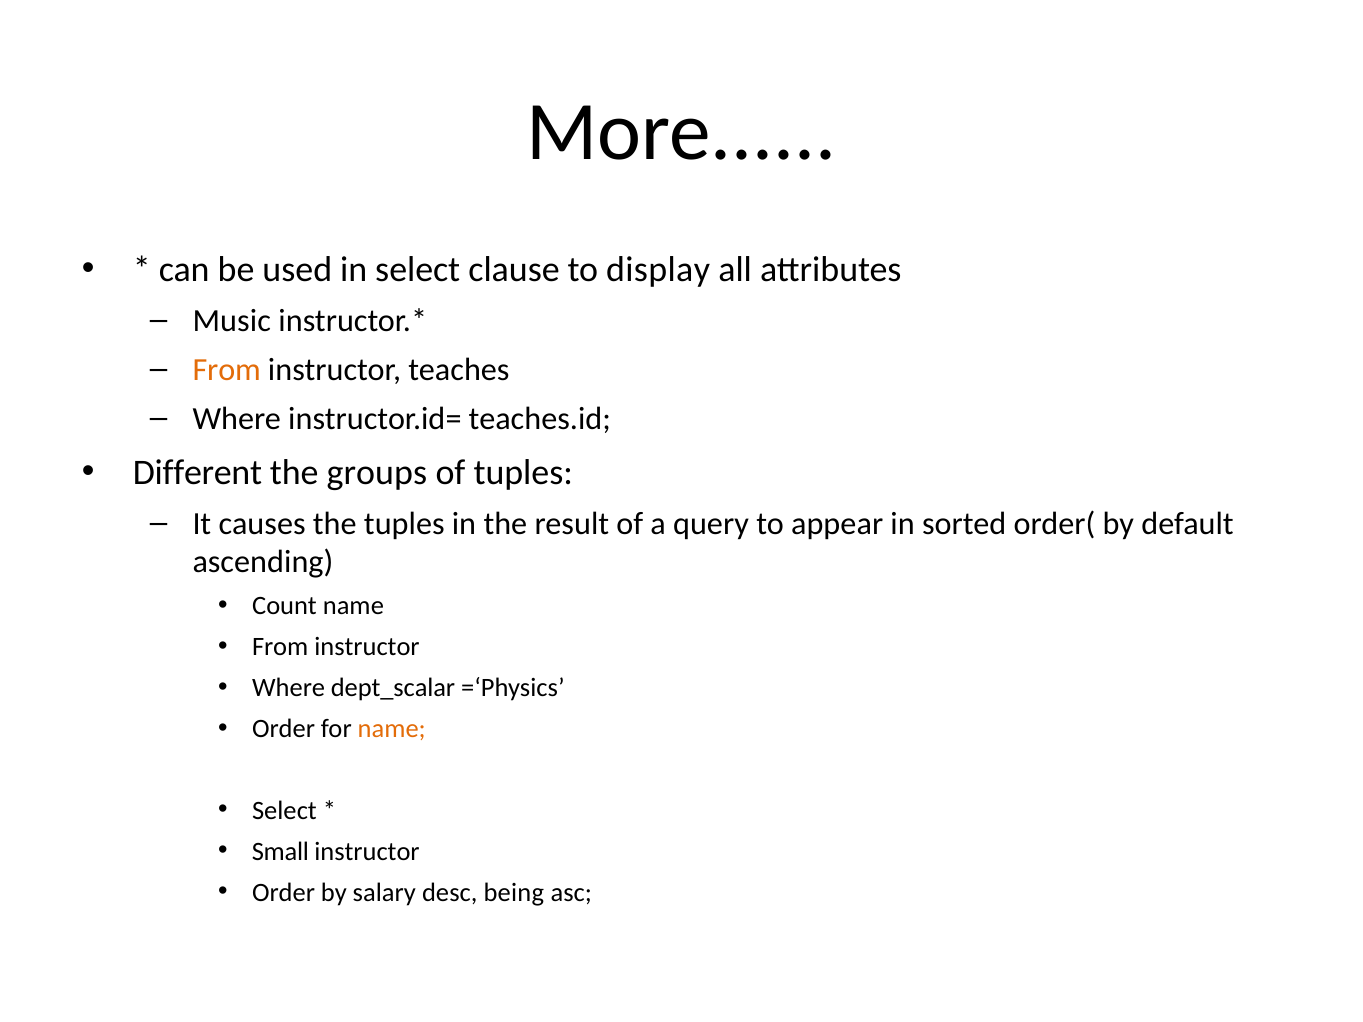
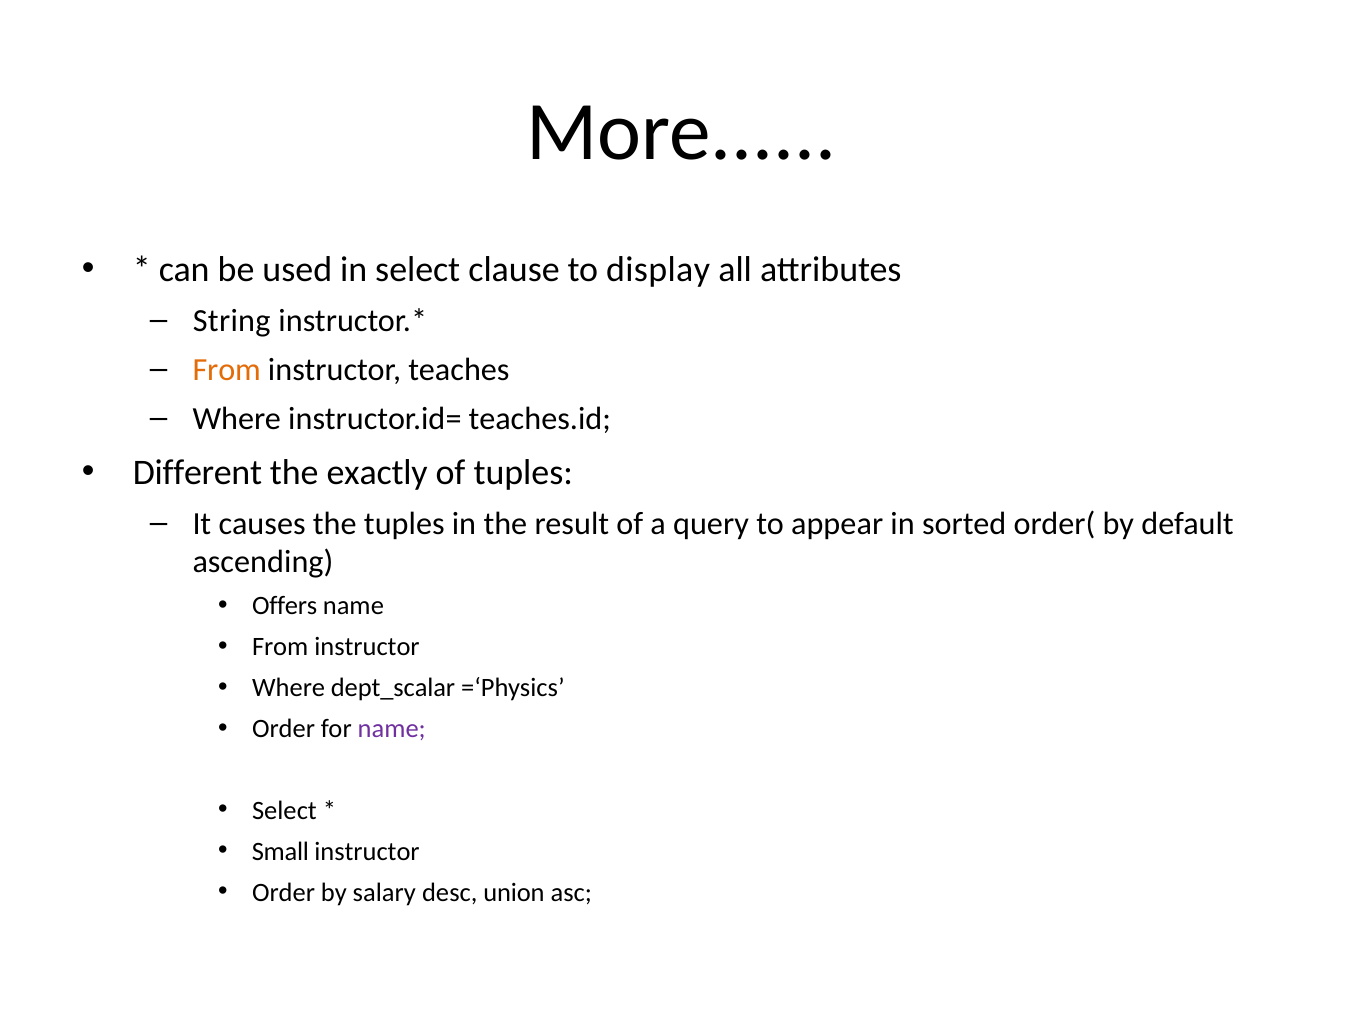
Music: Music -> String (232, 321)
groups: groups -> exactly (377, 472)
Count: Count -> Offers (285, 606)
name colour: orange -> purple (392, 729)
being: being -> union (514, 892)
